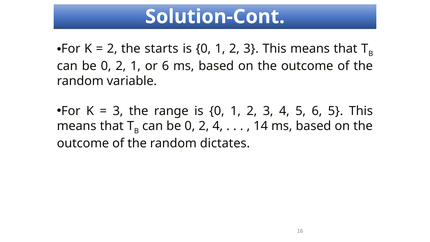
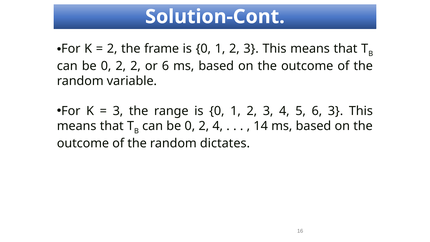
starts: starts -> frame (162, 49)
2 1: 1 -> 2 (136, 66)
6 5: 5 -> 3 (336, 111)
